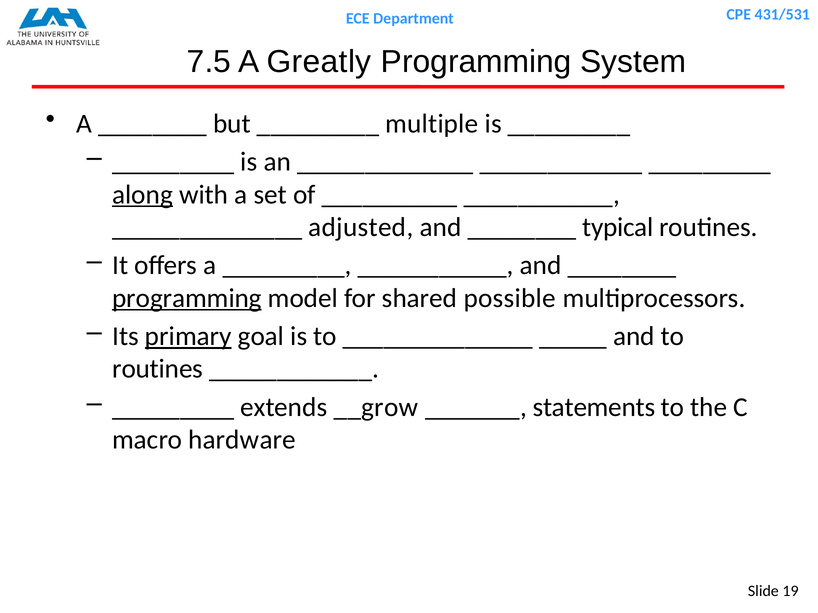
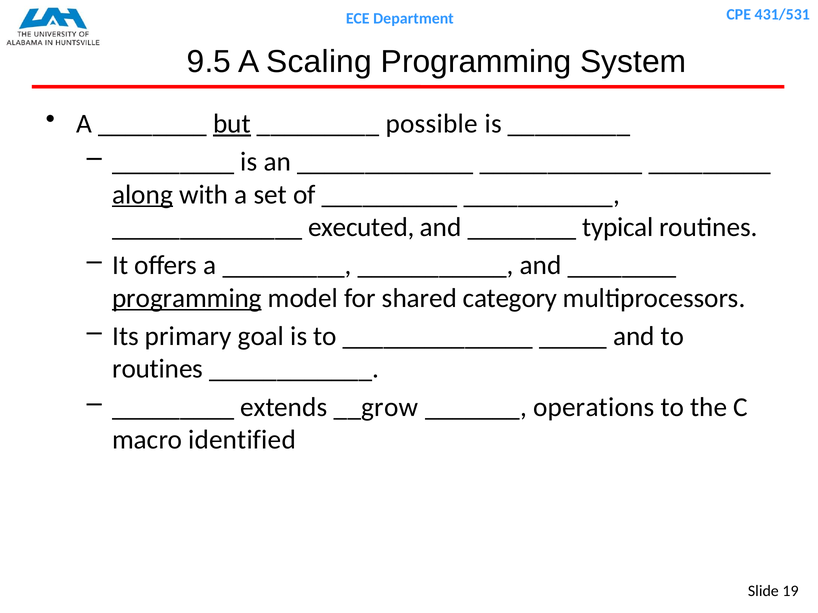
7.5: 7.5 -> 9.5 (209, 62)
Greatly: Greatly -> Scaling (319, 62)
but underline: none -> present (232, 124)
multiple: multiple -> possible (432, 124)
adjusted: adjusted -> executed (361, 227)
possible: possible -> category (510, 298)
primary underline: present -> none (188, 337)
statements: statements -> operations (594, 407)
hardware: hardware -> identified (242, 440)
